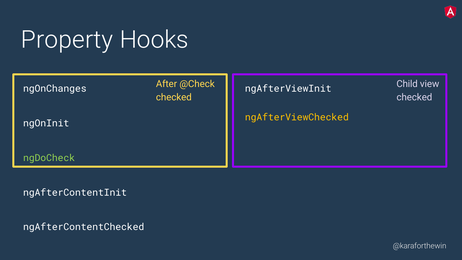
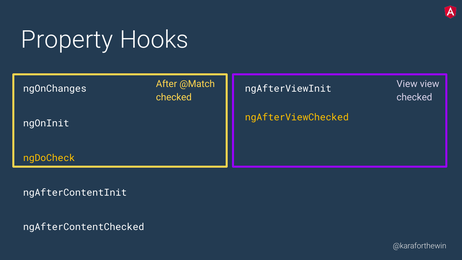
@Check: @Check -> @Match (197, 84)
Child: Child -> View (407, 84)
ngDoCheck colour: light green -> yellow (49, 158)
